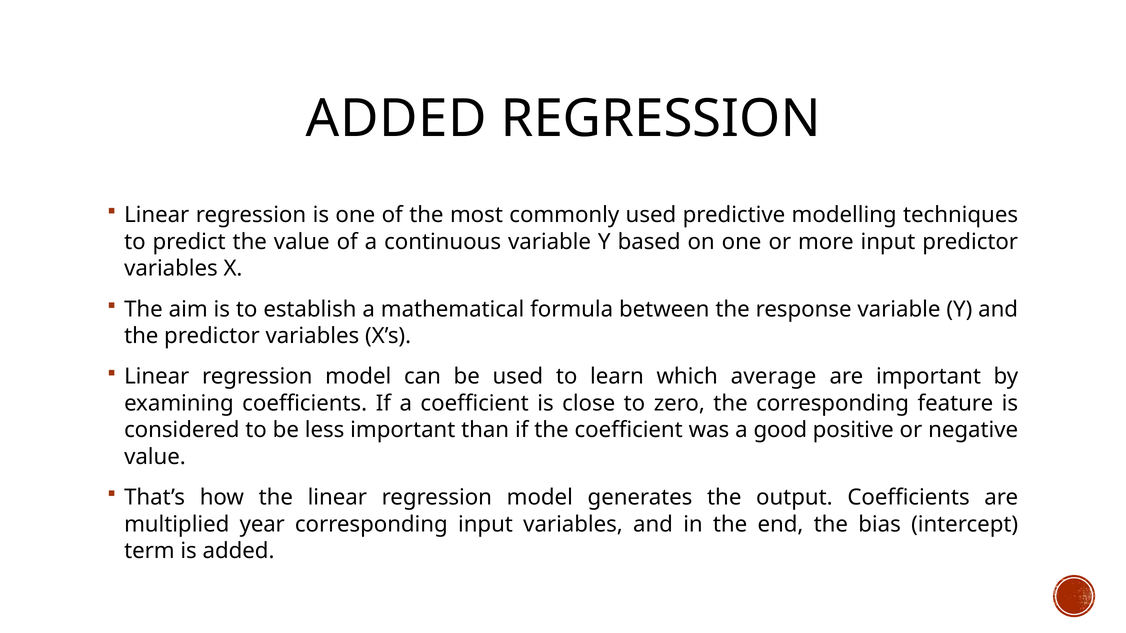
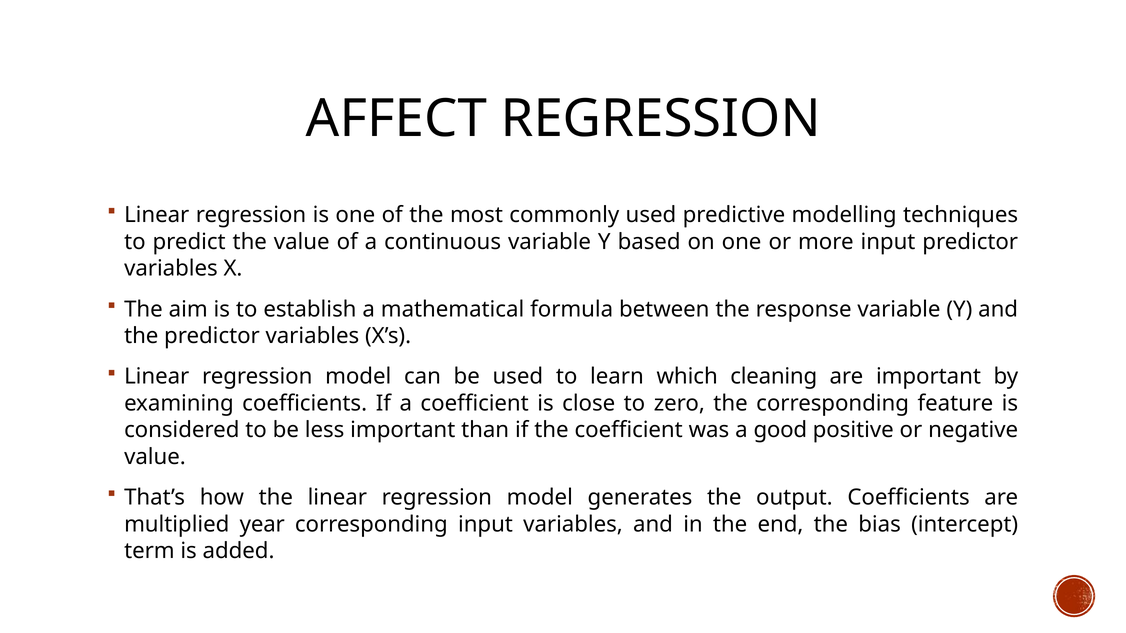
ADDED: ADDED -> AFFECT (396, 119)
average: average -> cleaning (774, 377)
